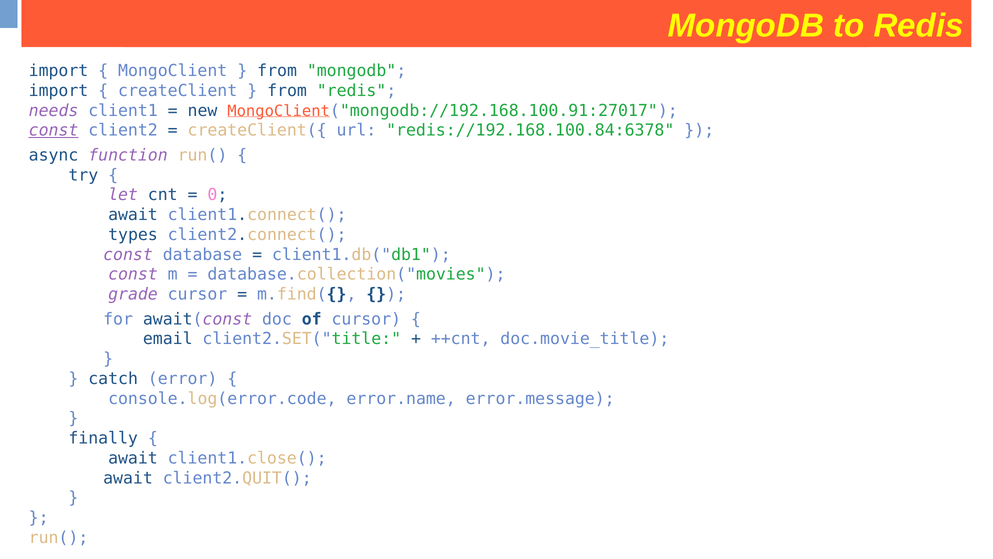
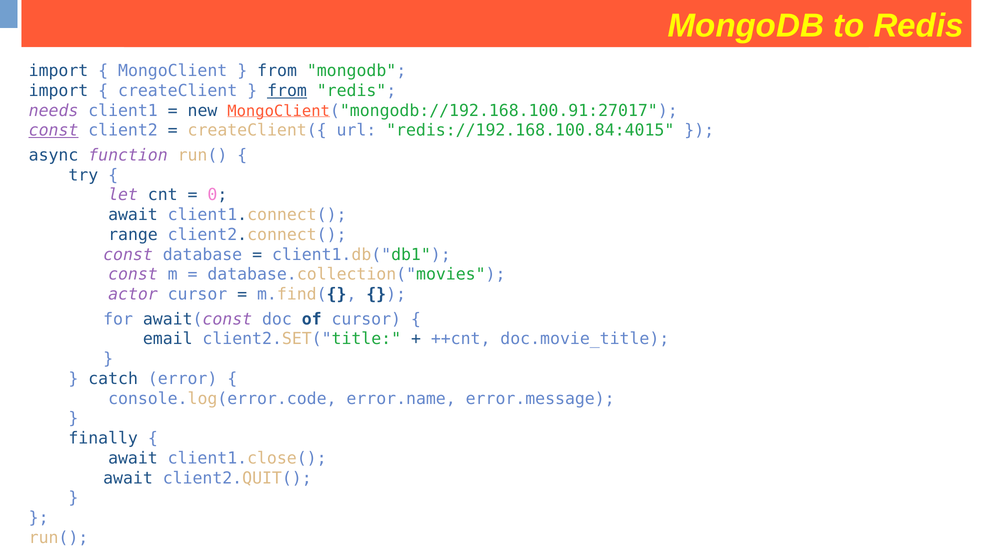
from underline: none -> present (287, 91)
redis://192.168.100.84:6378: redis://192.168.100.84:6378 -> redis://192.168.100.84:4015 (530, 130)
types: types -> range (133, 235)
grade: grade -> actor (133, 294)
